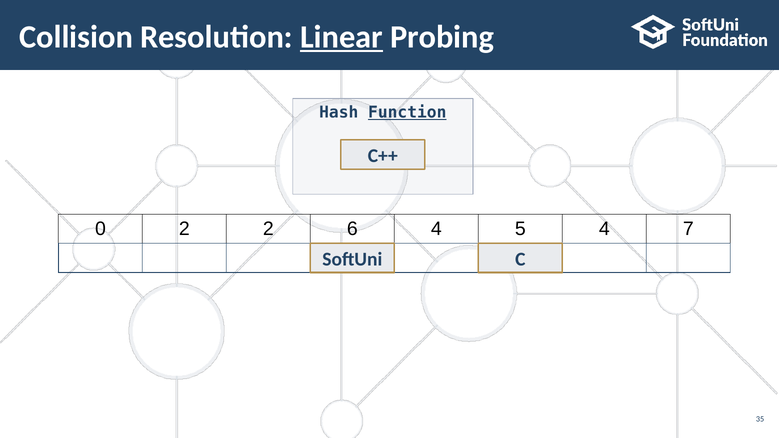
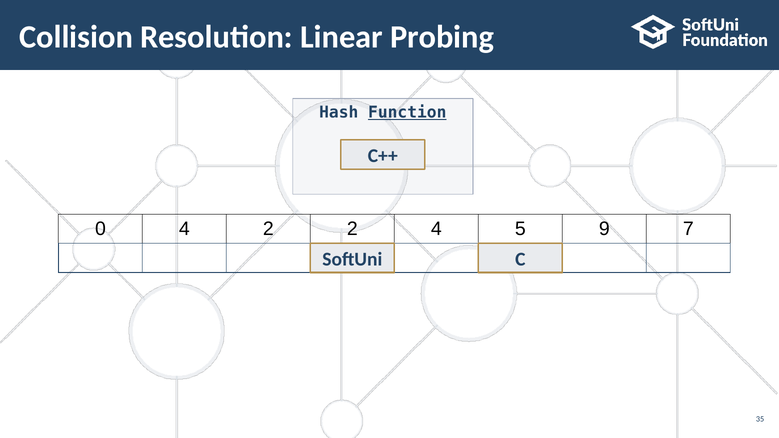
Linear underline: present -> none (342, 37)
0 2: 2 -> 4 (184, 229)
2 6: 6 -> 2 (352, 229)
5 4: 4 -> 9 (604, 229)
